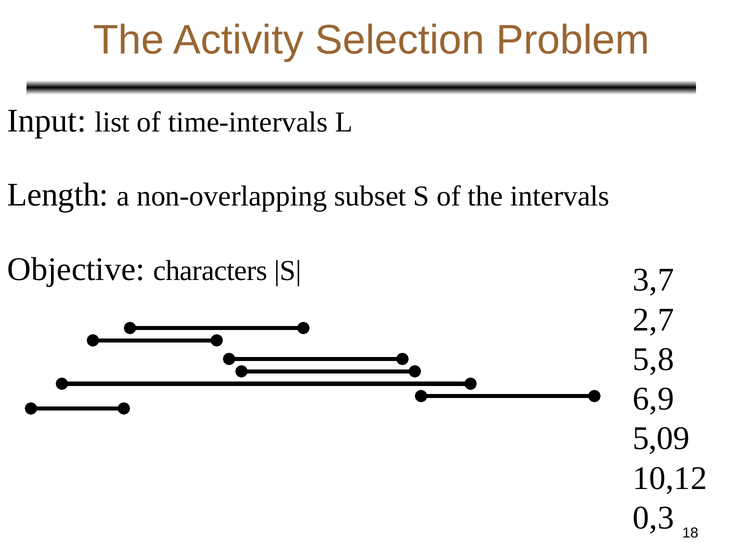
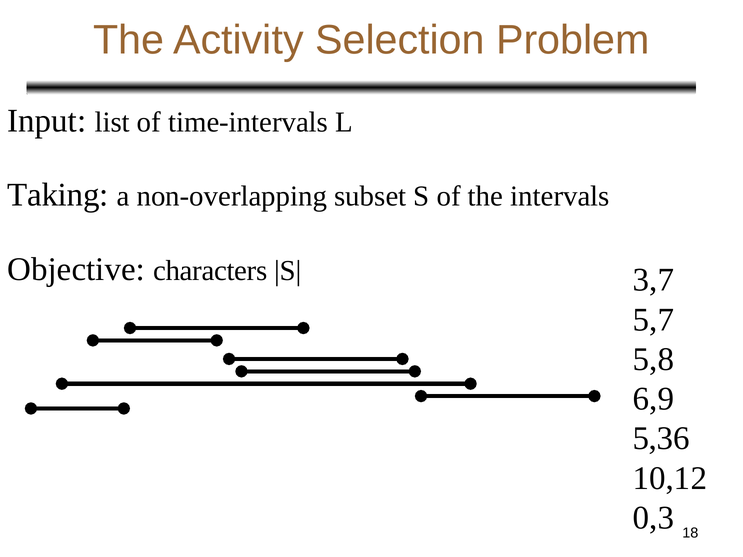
Length: Length -> Taking (58, 195)
2,7: 2,7 -> 5,7 (653, 320)
5,09: 5,09 -> 5,36 (661, 439)
